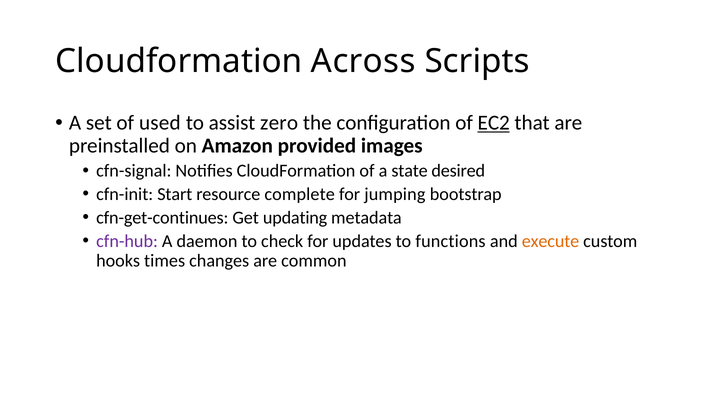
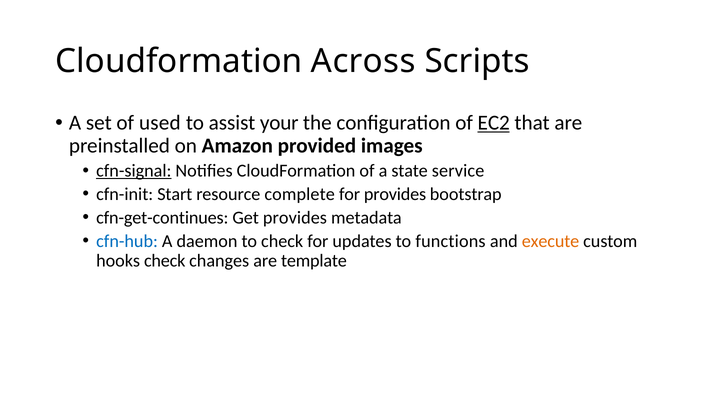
zero: zero -> your (279, 123)
cfn-signal underline: none -> present (134, 171)
desired: desired -> service (458, 171)
for jumping: jumping -> provides (395, 194)
Get updating: updating -> provides (295, 217)
cfn-hub colour: purple -> blue (127, 241)
hooks times: times -> check (165, 260)
common: common -> template (314, 260)
